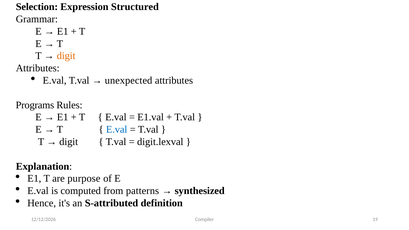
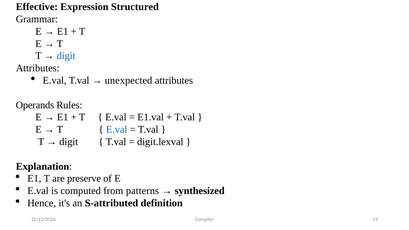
Selection: Selection -> Effective (37, 7)
digit colour: orange -> blue (66, 56)
Programs: Programs -> Operands (35, 105)
purpose: purpose -> preserve (84, 179)
